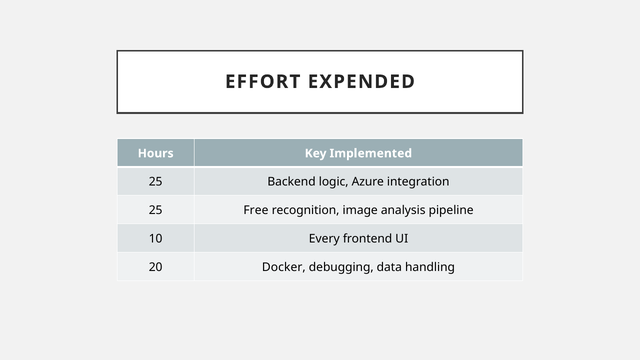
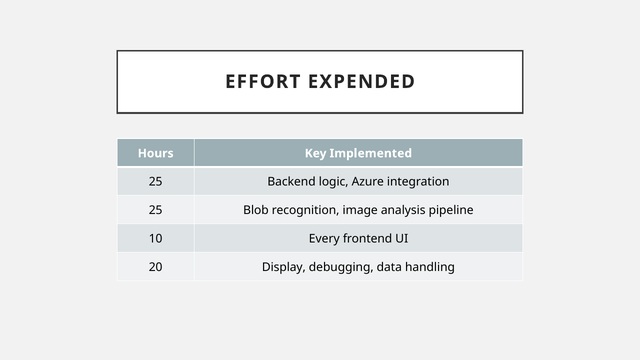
Free: Free -> Blob (256, 210)
Docker: Docker -> Display (284, 267)
